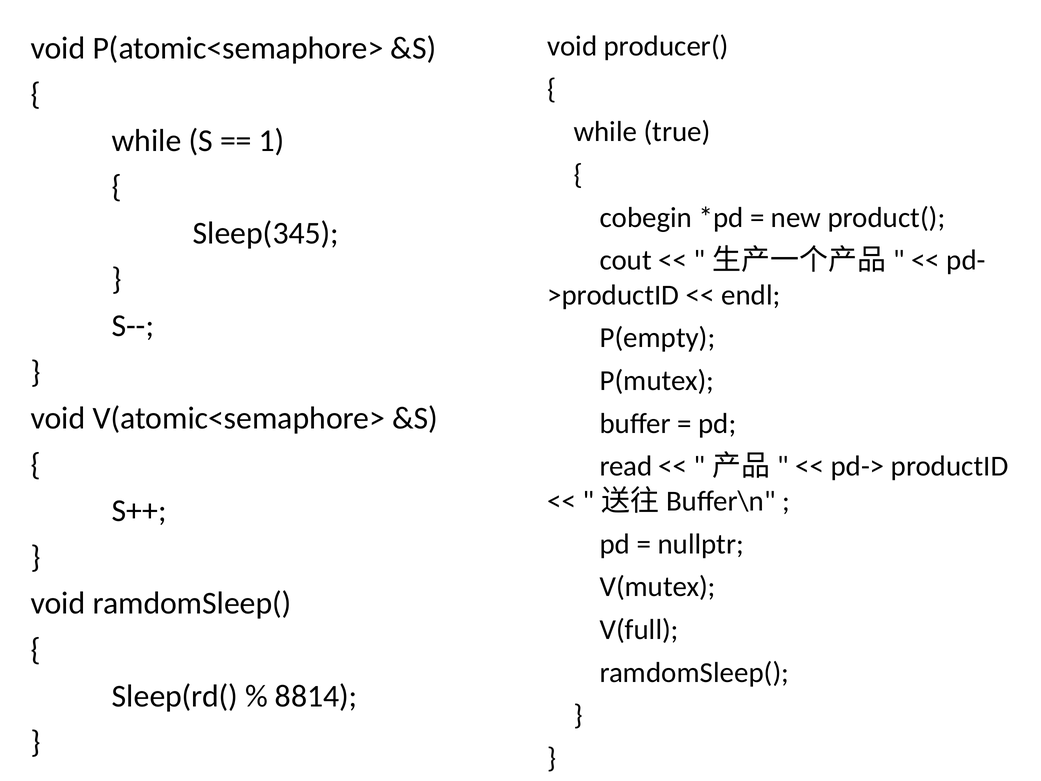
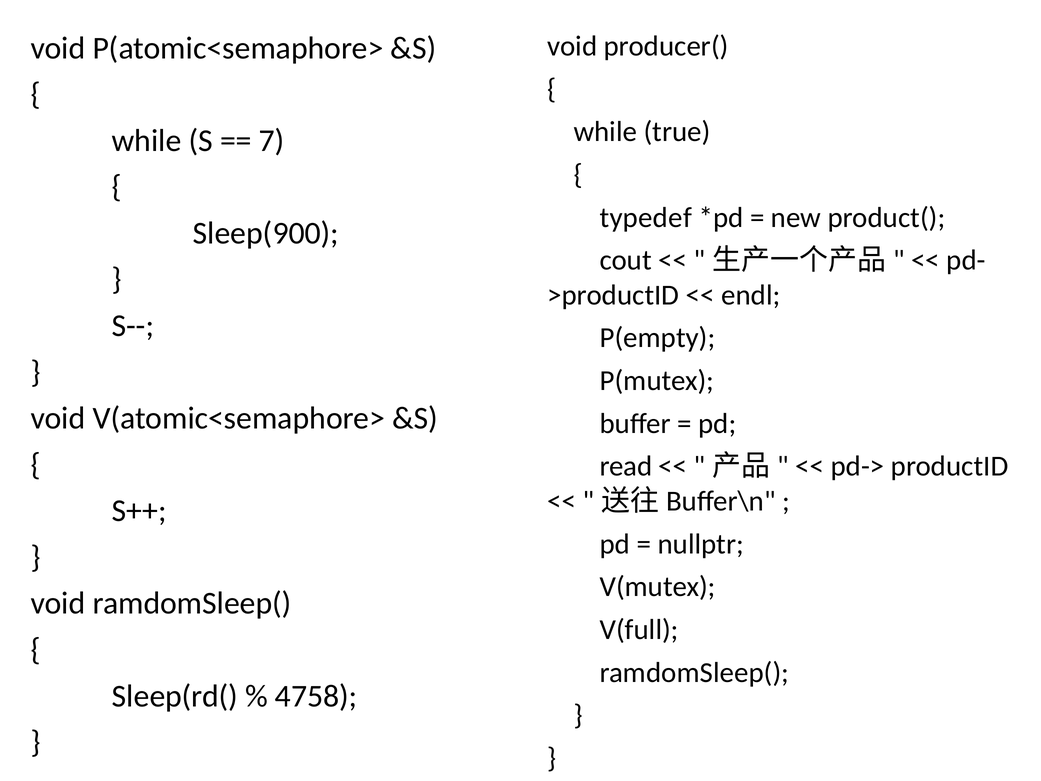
1: 1 -> 7 (272, 141)
cobegin: cobegin -> typedef (646, 217)
Sleep(345: Sleep(345 -> Sleep(900 (266, 233)
8814: 8814 -> 4758 (316, 696)
